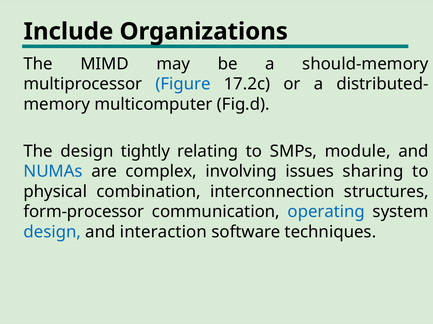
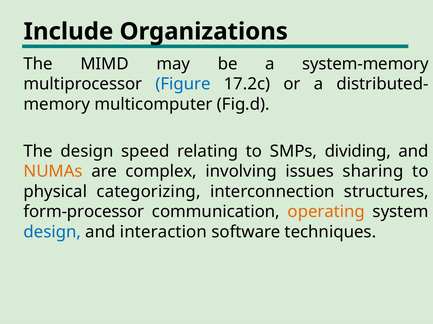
should-memory: should-memory -> system-memory (365, 64)
tightly: tightly -> speed (145, 152)
module: module -> dividing (358, 152)
NUMAs colour: blue -> orange (53, 172)
combination: combination -> categorizing (149, 192)
operating colour: blue -> orange (326, 212)
